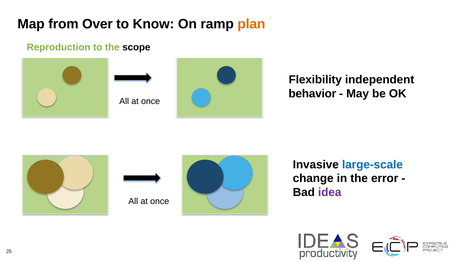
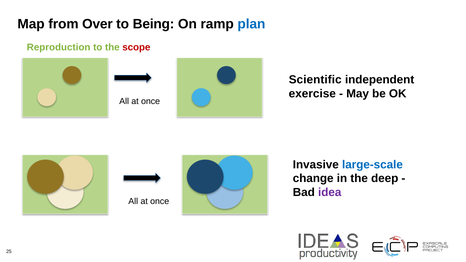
Know: Know -> Being (154, 24)
plan colour: orange -> blue (251, 24)
scope colour: black -> red (136, 47)
Flexibility: Flexibility -> Scientific (315, 80)
behavior: behavior -> exercise (312, 94)
error: error -> deep (385, 179)
